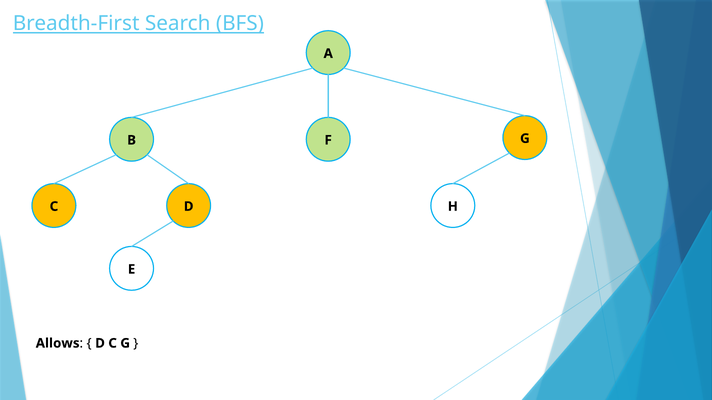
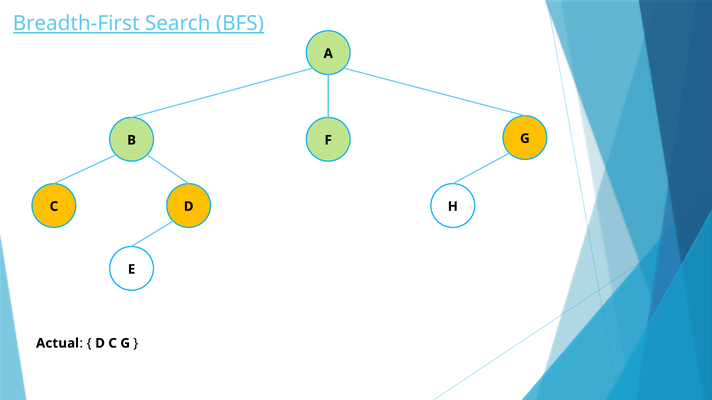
Allows: Allows -> Actual (58, 344)
